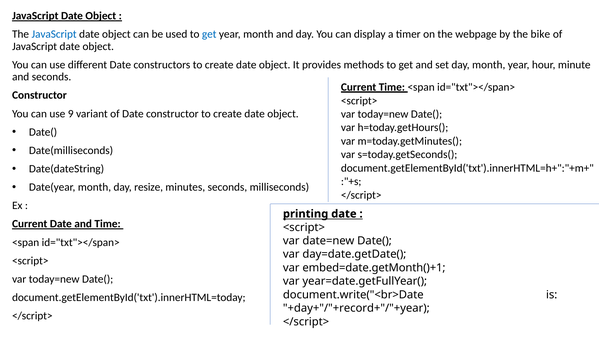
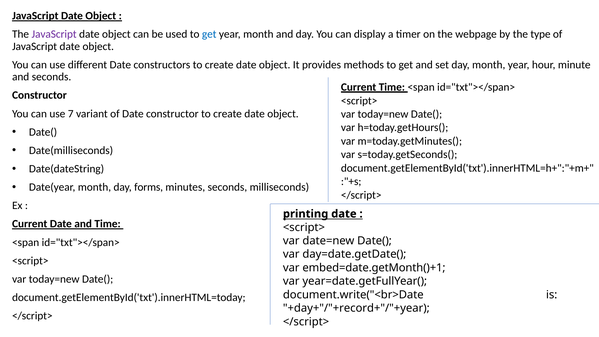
JavaScript colour: blue -> purple (54, 34)
bike: bike -> type (541, 34)
9: 9 -> 7 (71, 114)
resize: resize -> forms (149, 187)
